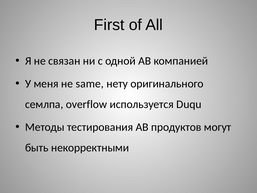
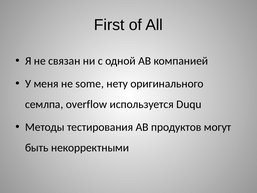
same: same -> some (90, 84)
